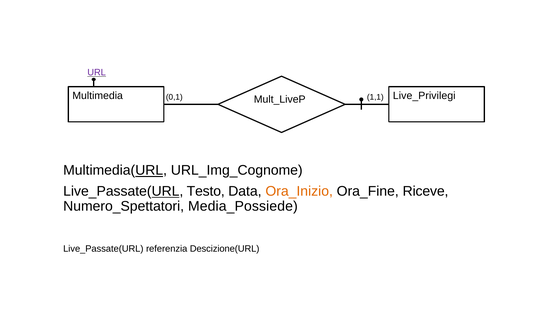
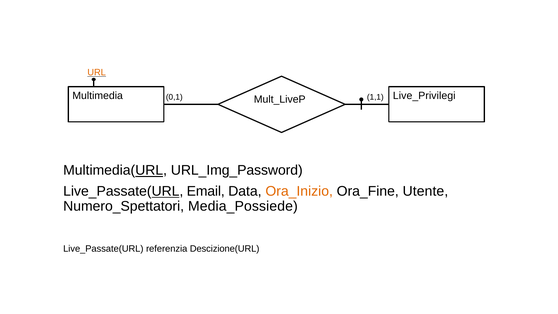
URL colour: purple -> orange (97, 72)
URL_Img_Cognome: URL_Img_Cognome -> URL_Img_Password (237, 170)
Testo: Testo -> Email (206, 191)
Riceve: Riceve -> Utente (425, 191)
